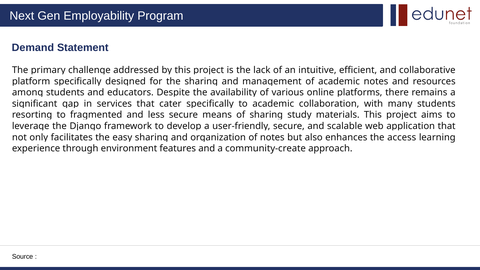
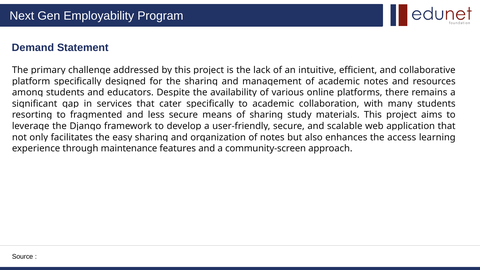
environment: environment -> maintenance (129, 149)
community-create: community-create -> community-screen (266, 149)
